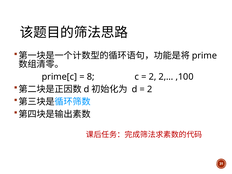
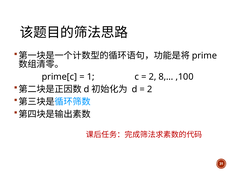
8: 8 -> 1 (91, 77)
2,…: 2,… -> 8,… (166, 77)
